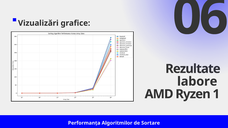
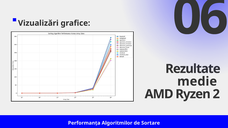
labore: labore -> medie (197, 82)
1: 1 -> 2 (216, 94)
